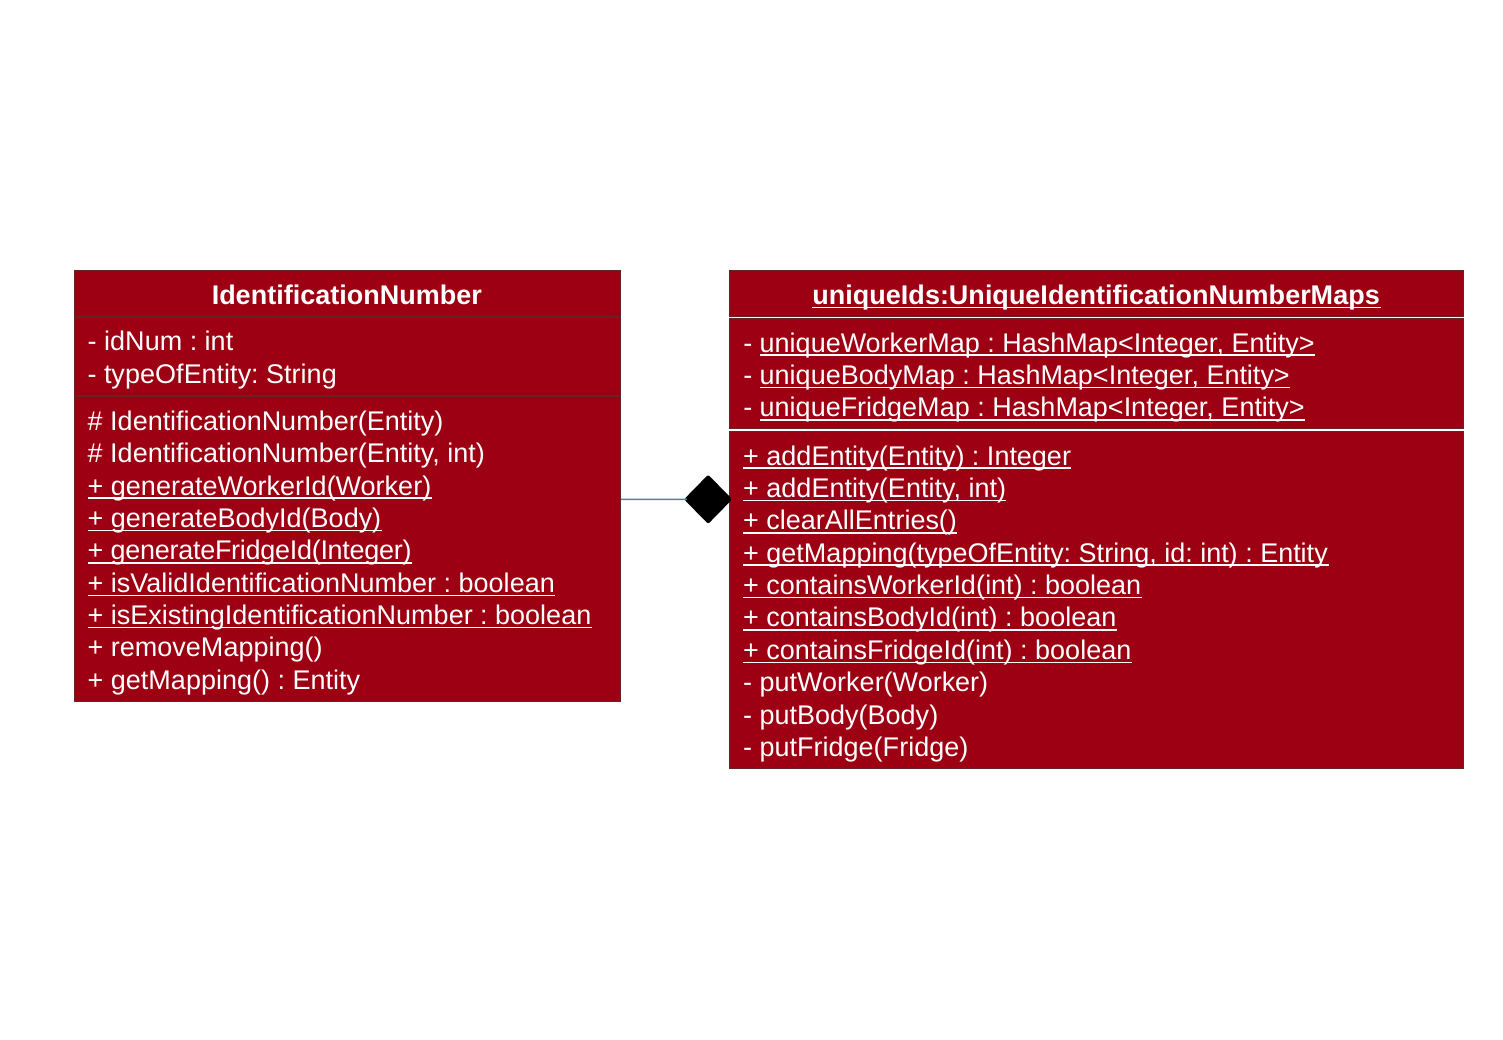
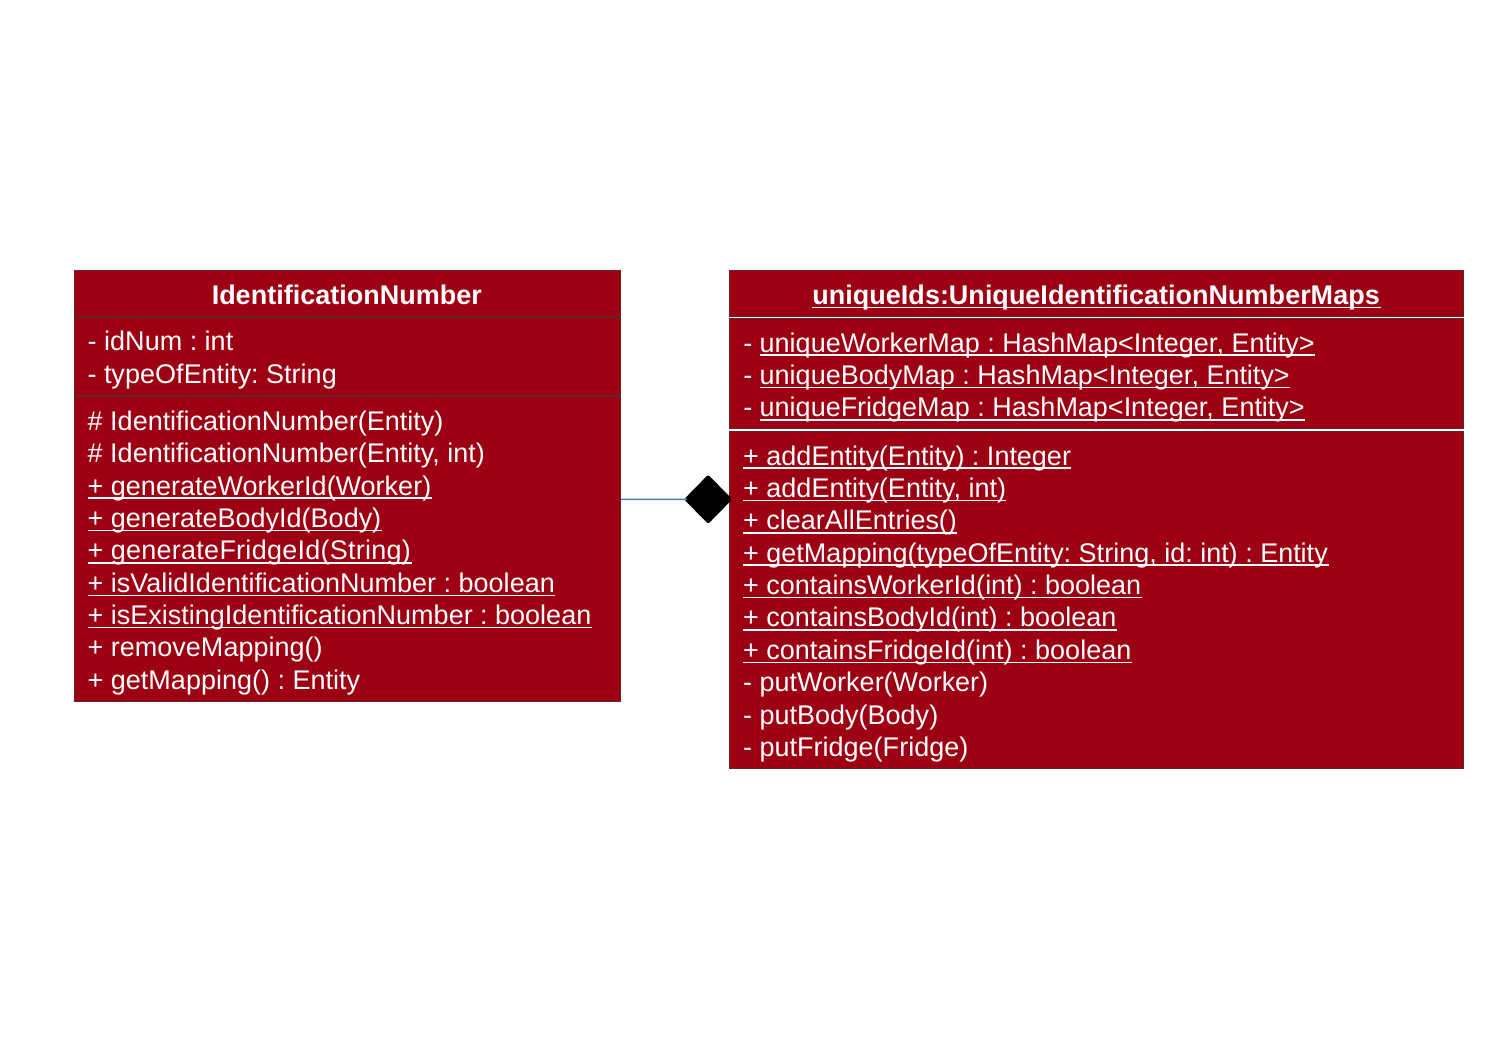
generateFridgeId(Integer: generateFridgeId(Integer -> generateFridgeId(String (261, 551)
